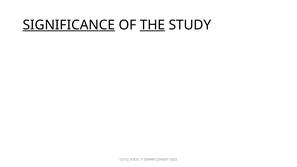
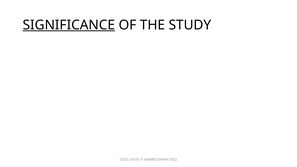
THE underline: present -> none (152, 25)
